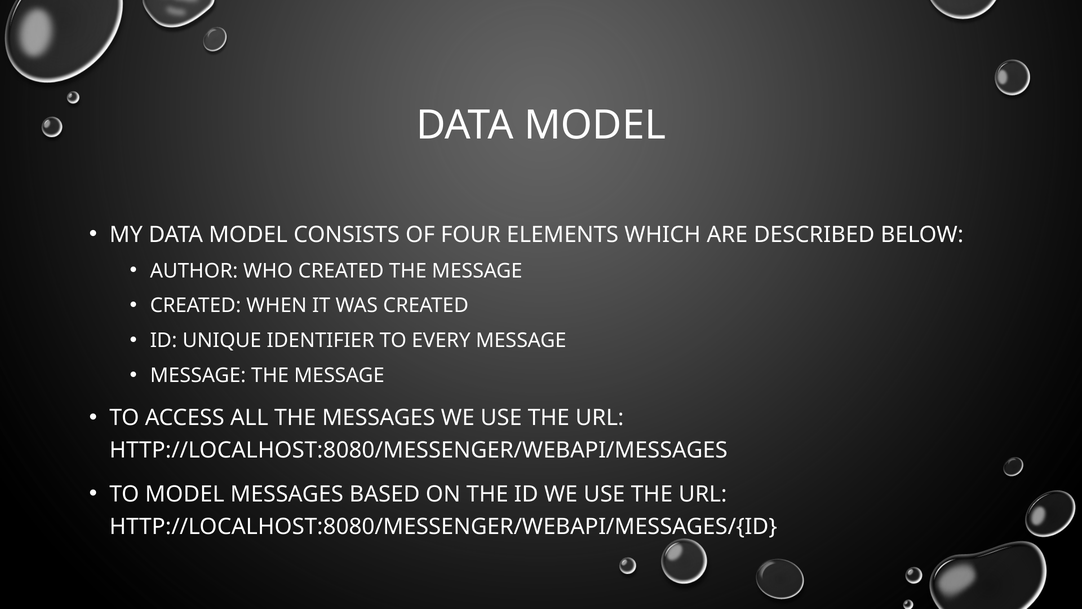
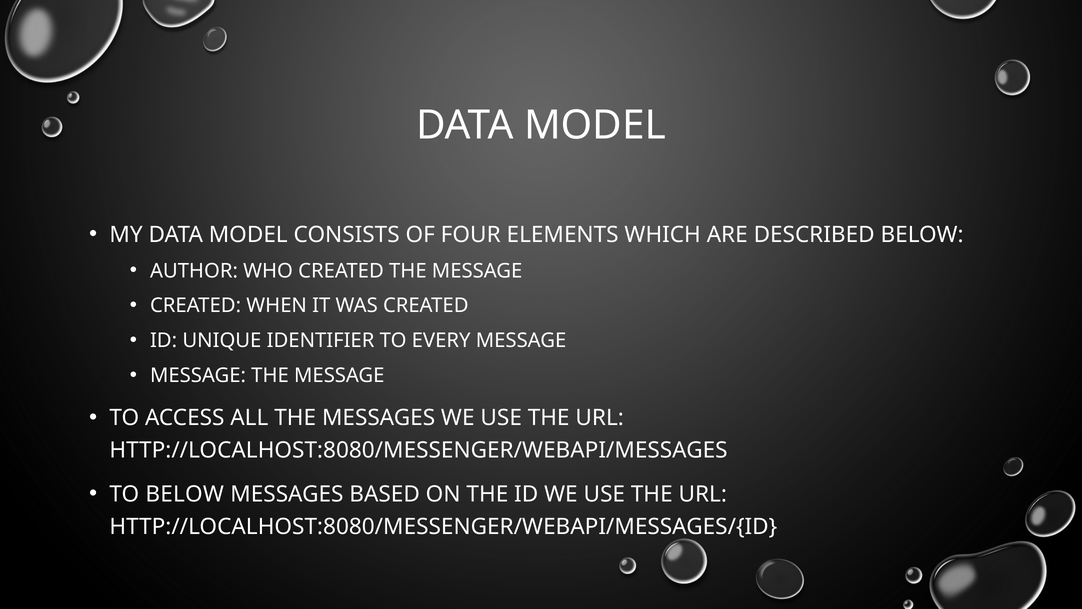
TO MODEL: MODEL -> BELOW (185, 494)
